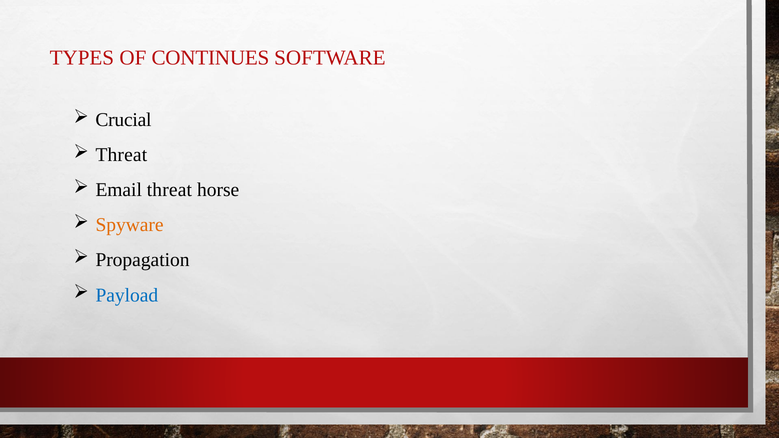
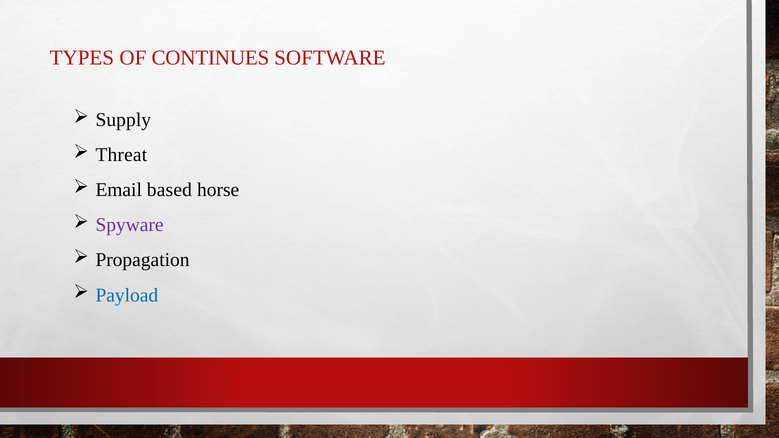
Crucial: Crucial -> Supply (123, 120)
Email threat: threat -> based (169, 190)
Spyware colour: orange -> purple (130, 225)
